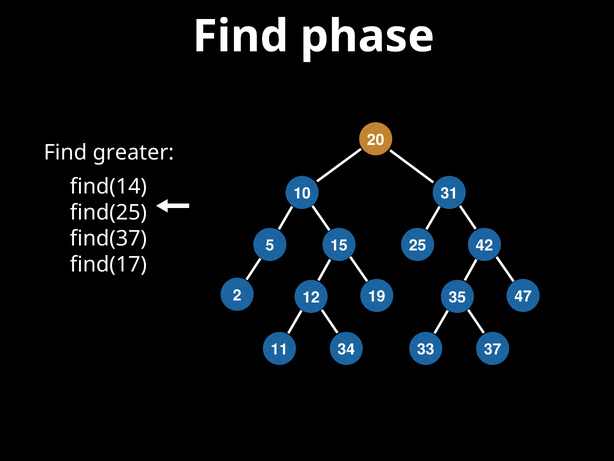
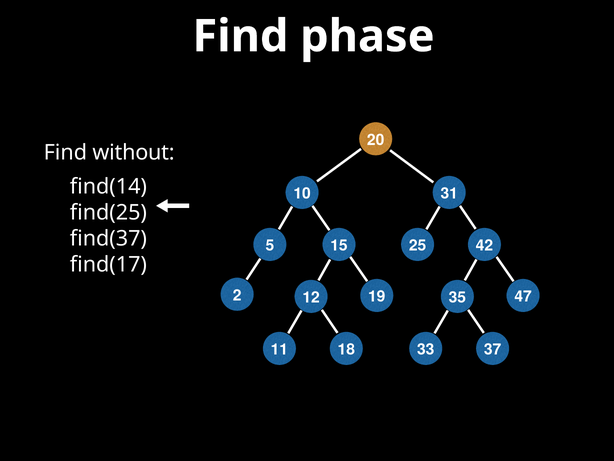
greater: greater -> without (134, 152)
34: 34 -> 18 (346, 349)
